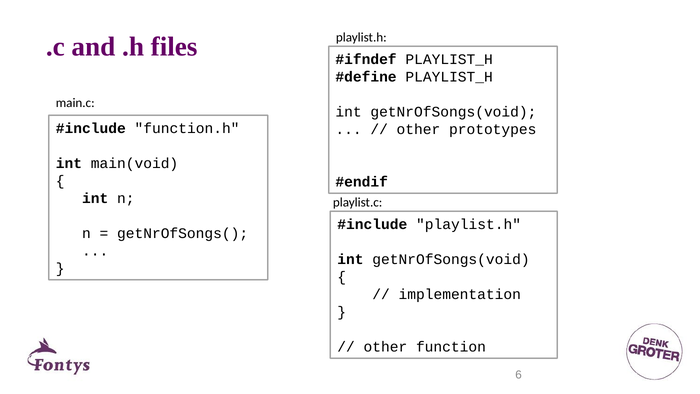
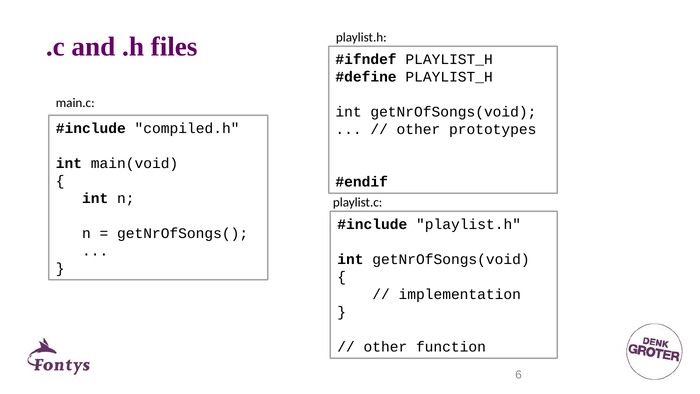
function.h: function.h -> compiled.h (187, 128)
